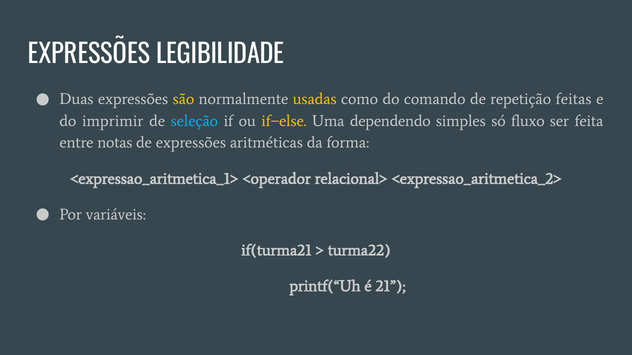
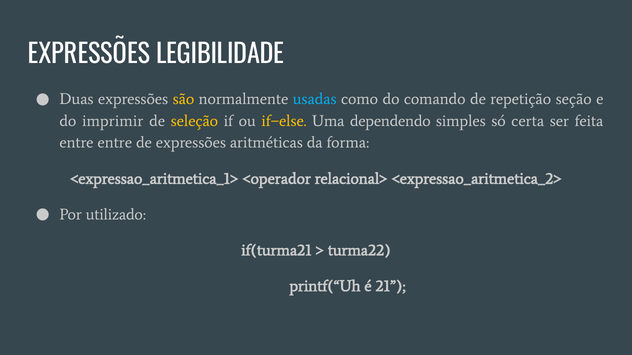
usadas colour: yellow -> light blue (315, 99)
feitas: feitas -> seção (574, 99)
seleção colour: light blue -> yellow (194, 121)
fluxo: fluxo -> certa (528, 121)
entre notas: notas -> entre (115, 143)
variáveis: variáveis -> utilizado (116, 215)
